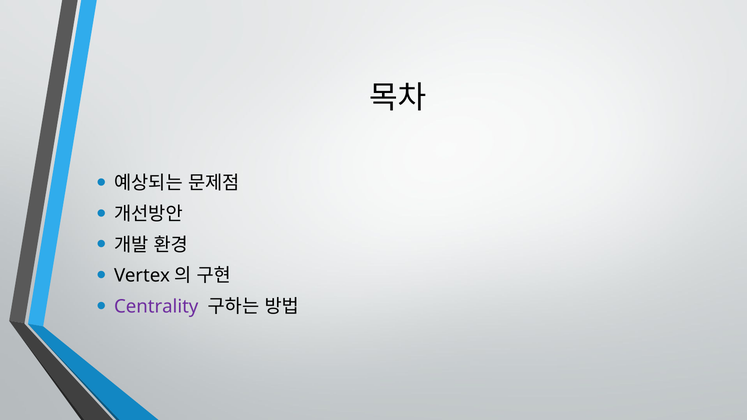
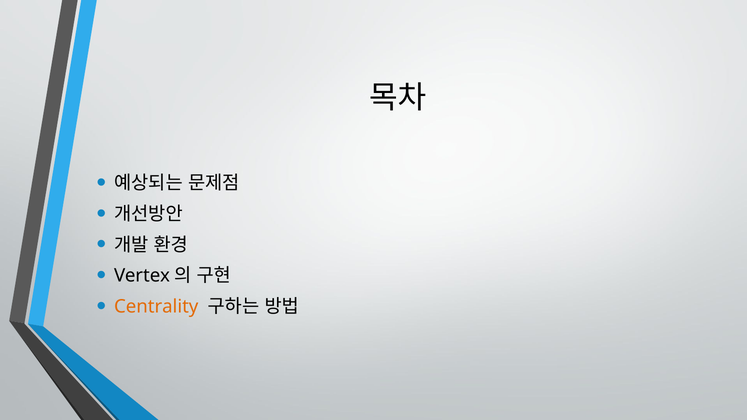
Centrality colour: purple -> orange (156, 307)
